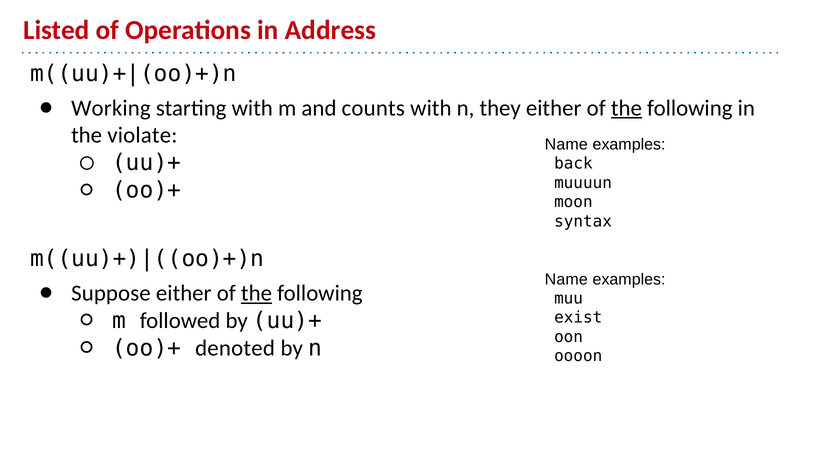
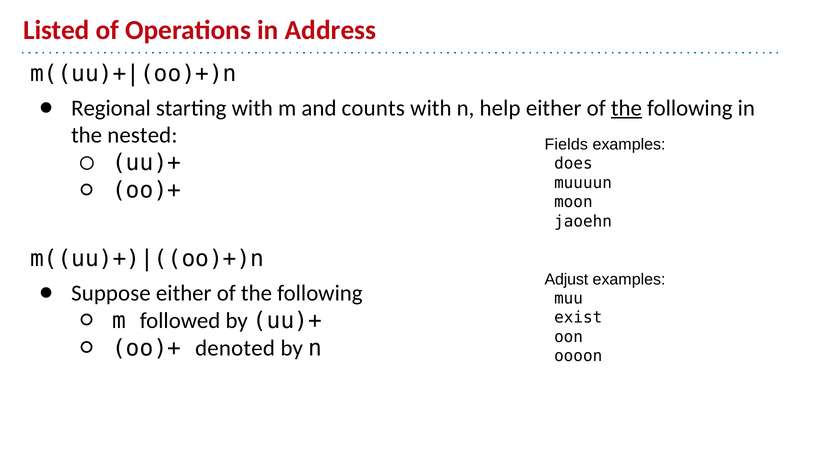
Working: Working -> Regional (111, 108)
they: they -> help (500, 108)
violate: violate -> nested (142, 135)
Name: Name -> Fields (566, 144)
back: back -> does (573, 163)
syntax: syntax -> jaoehn (583, 221)
Name: Name -> Adjust (566, 279)
the underline: present -> none (256, 293)
